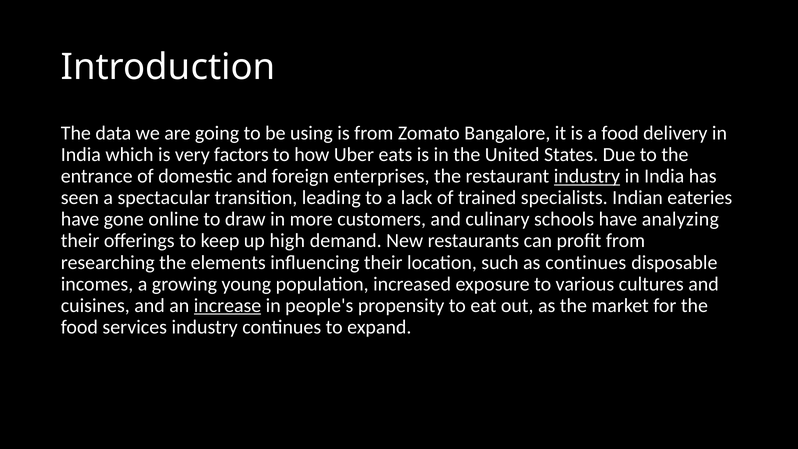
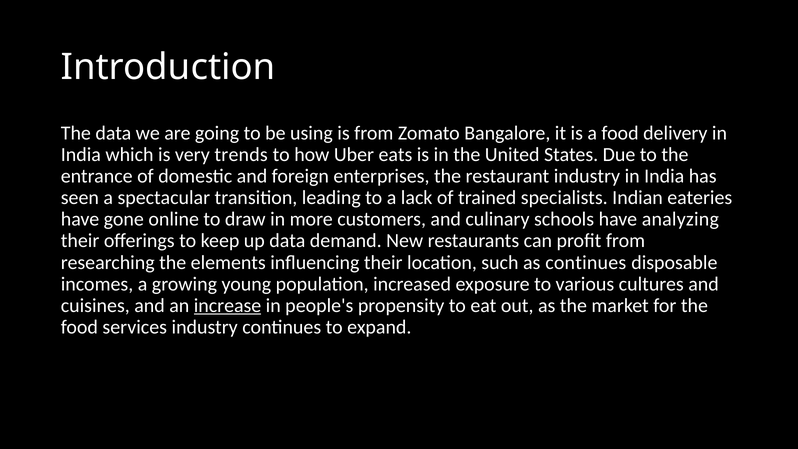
factors: factors -> trends (241, 155)
industry underline: present -> none (587, 176)
up high: high -> data (287, 241)
